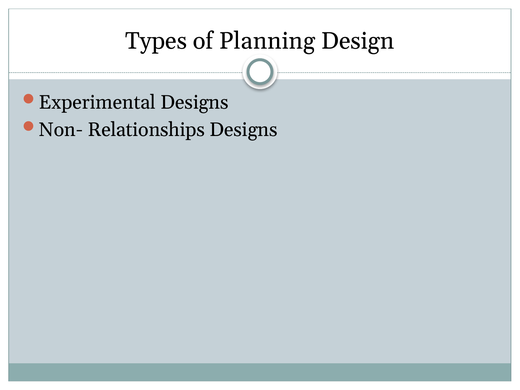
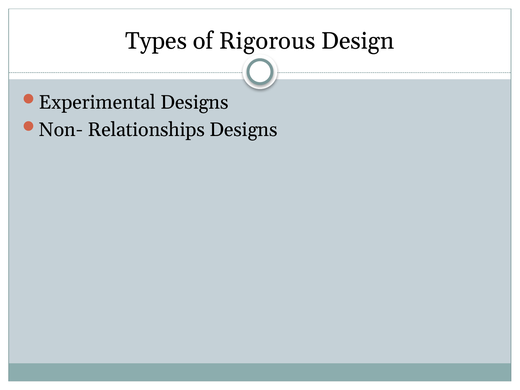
Planning: Planning -> Rigorous (267, 41)
